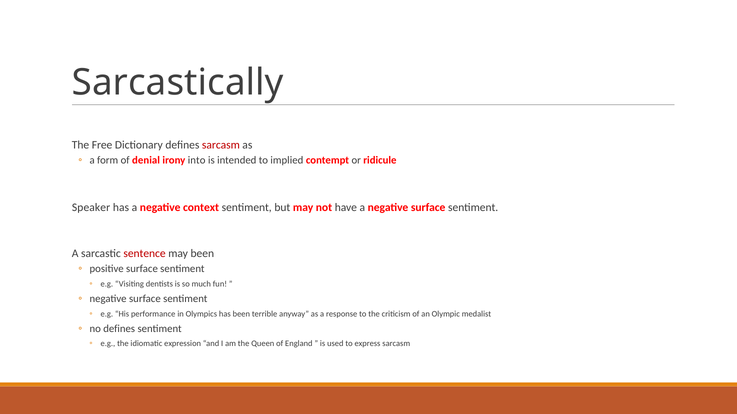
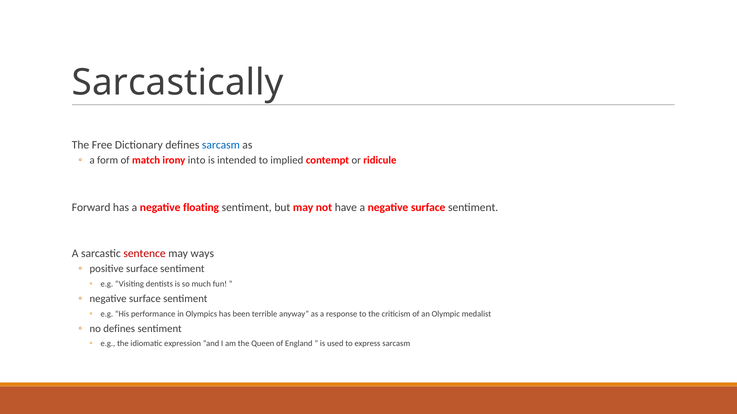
sarcasm colour: red -> blue (221, 145)
denial: denial -> match (146, 160)
Speaker: Speaker -> Forward (91, 208)
context: context -> floating (201, 208)
may been: been -> ways (202, 254)
